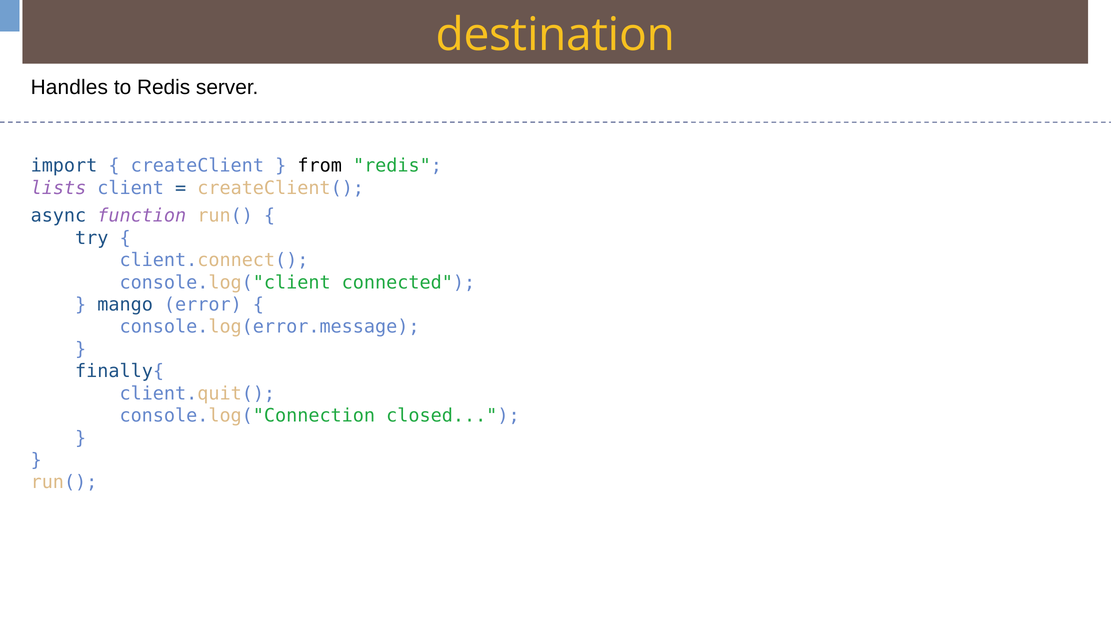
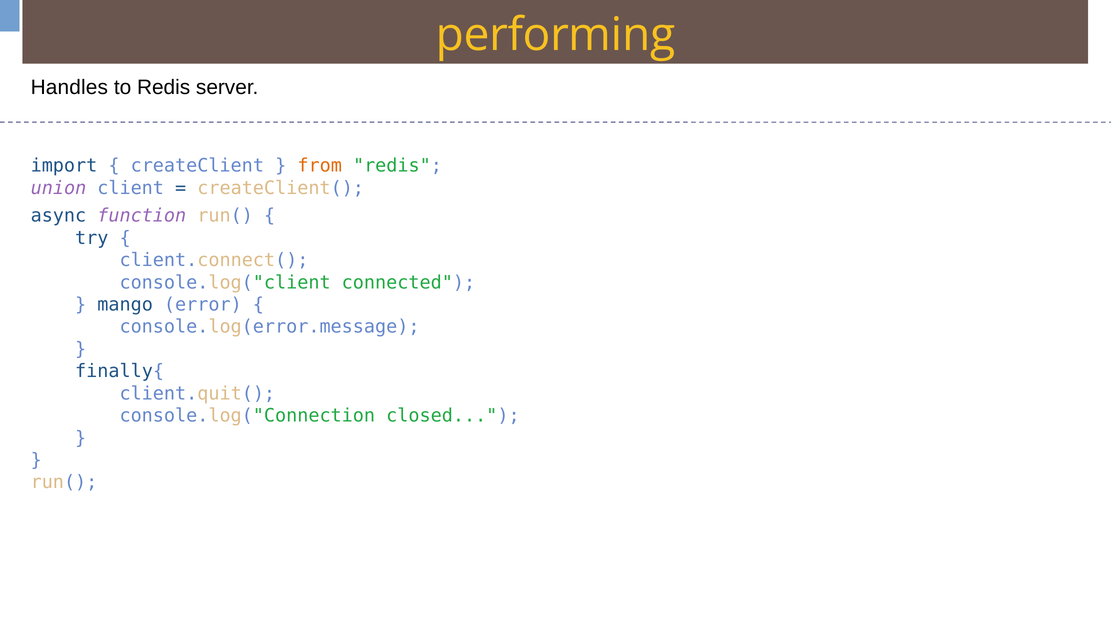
destination: destination -> performing (555, 35)
from colour: black -> orange (320, 166)
lists: lists -> union (58, 188)
